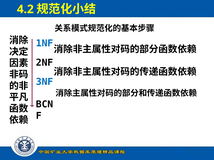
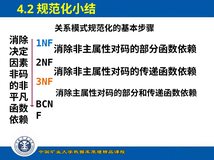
3NF colour: blue -> orange (45, 82)
